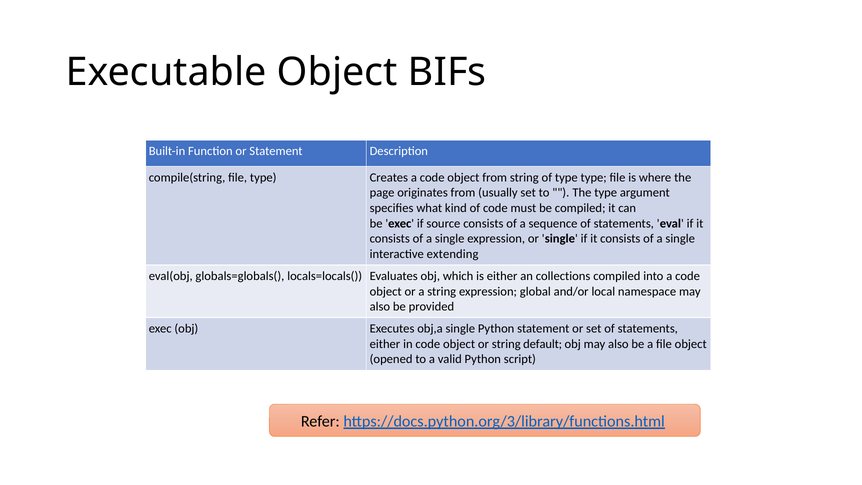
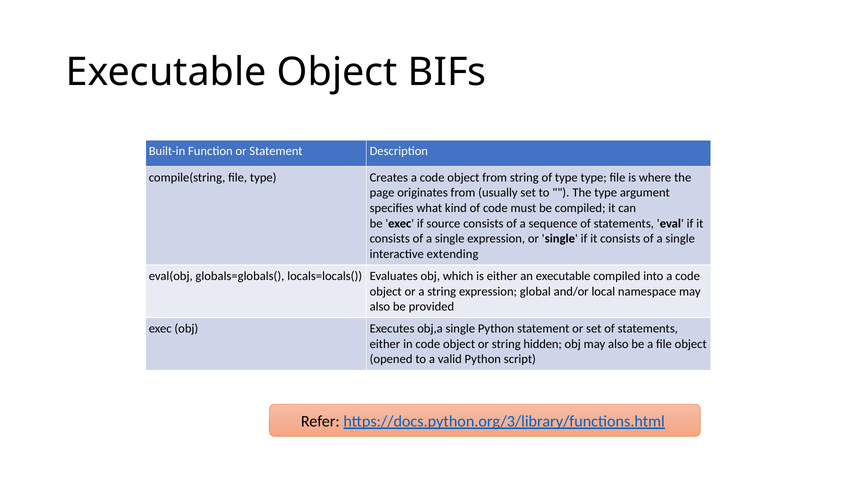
an collections: collections -> executable (563, 276)
default: default -> hidden (543, 344)
